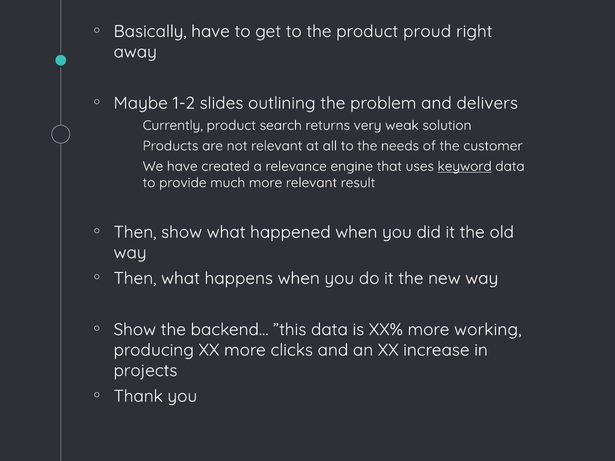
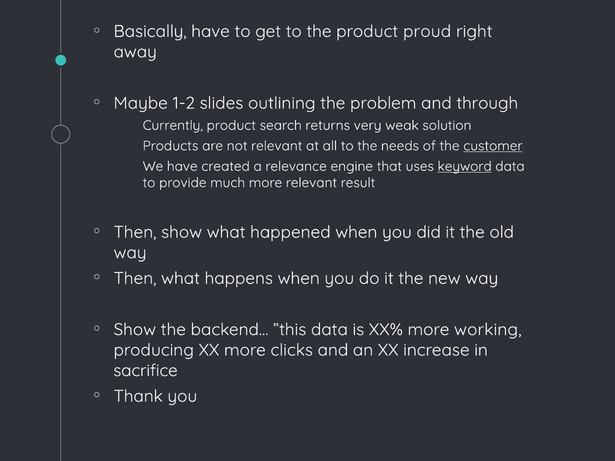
delivers: delivers -> through (487, 103)
customer underline: none -> present (493, 146)
projects: projects -> sacrifice (146, 371)
